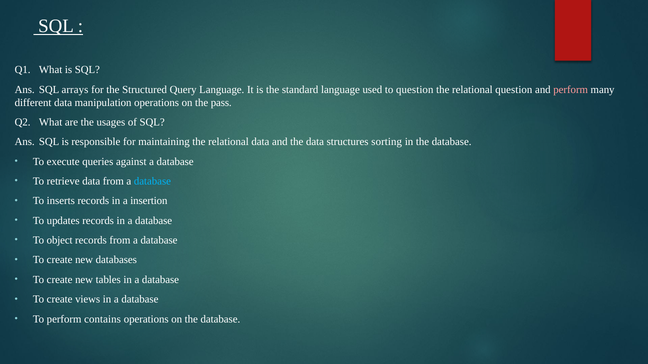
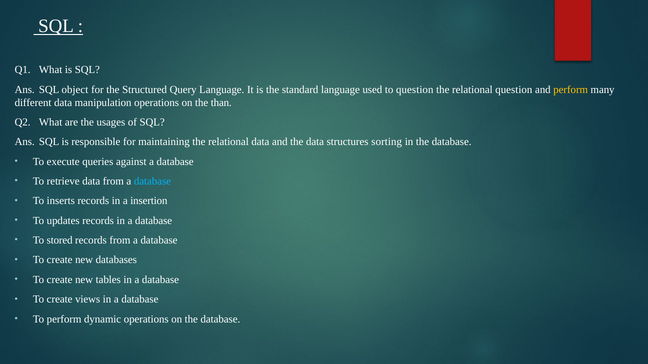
arrays: arrays -> object (75, 90)
perform colour: pink -> yellow (571, 90)
pass: pass -> than (221, 103)
object: object -> stored (60, 241)
contains: contains -> dynamic (103, 319)
